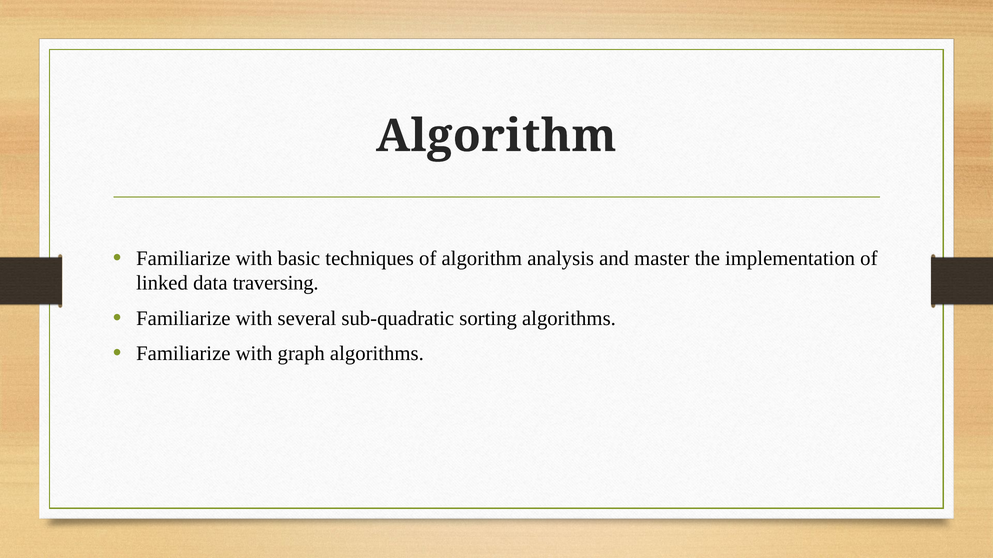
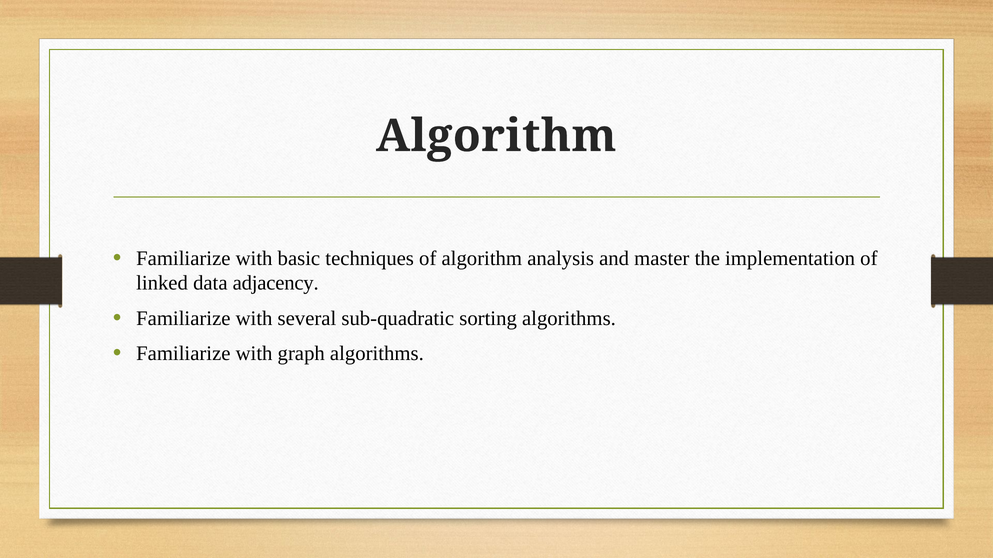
traversing: traversing -> adjacency (276, 283)
